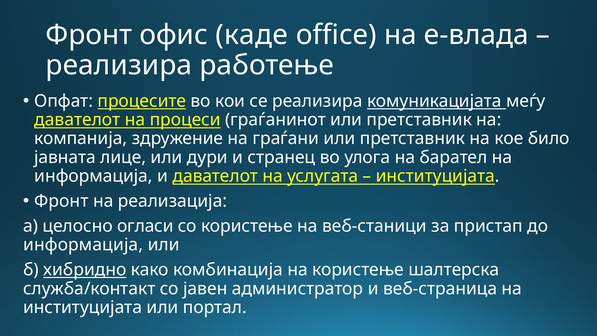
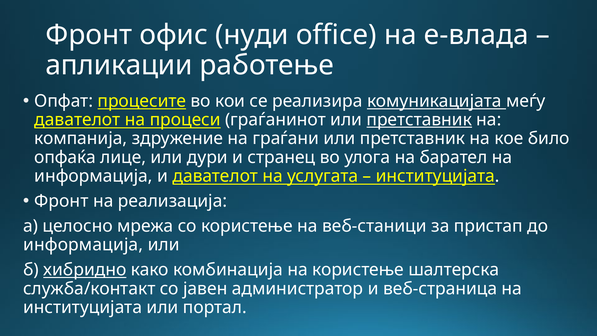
каде: каде -> нуди (252, 35)
реализира: реализира -> апликации (119, 65)
претставник underline: none -> present (419, 120)
јавната: јавната -> опфаќа (65, 157)
огласи: огласи -> мрежа (145, 226)
